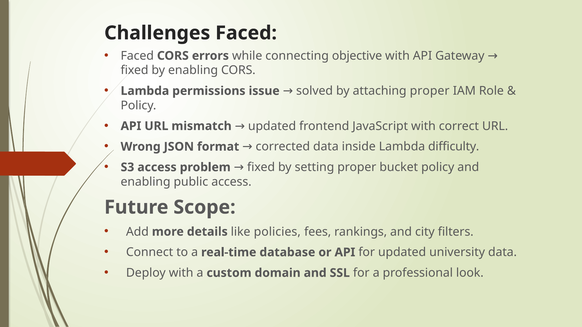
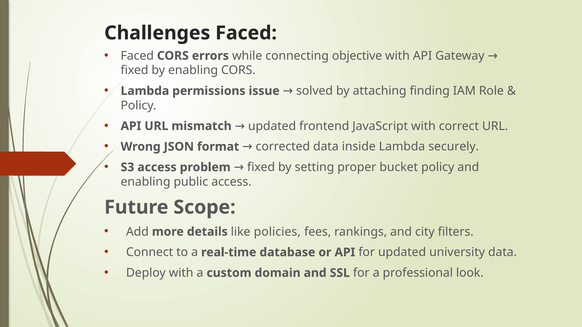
attaching proper: proper -> finding (430, 91)
difficulty: difficulty -> securely (454, 147)
